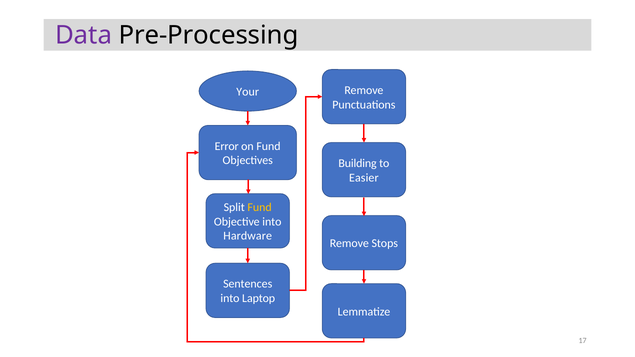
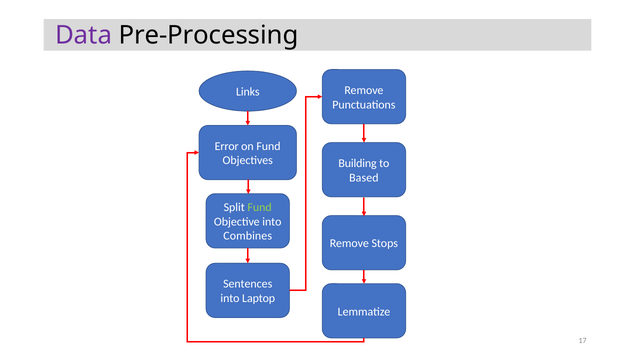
Your: Your -> Links (248, 92)
Easier: Easier -> Based (364, 178)
Fund colour: yellow -> light green (260, 207)
Hardware: Hardware -> Combines (248, 236)
